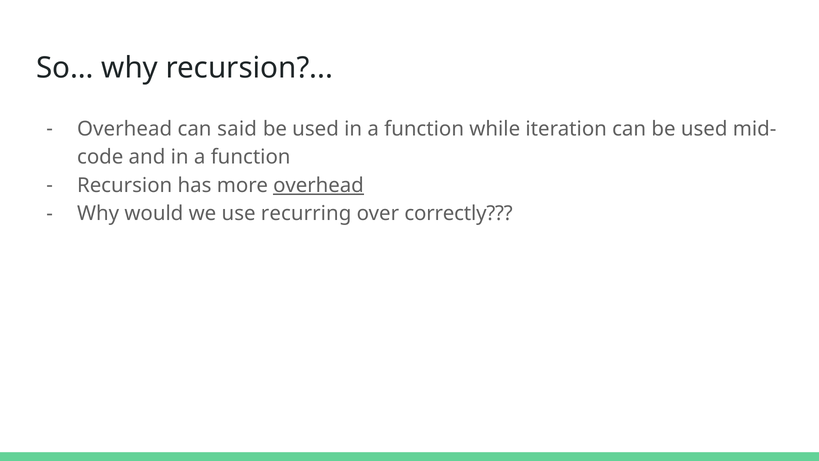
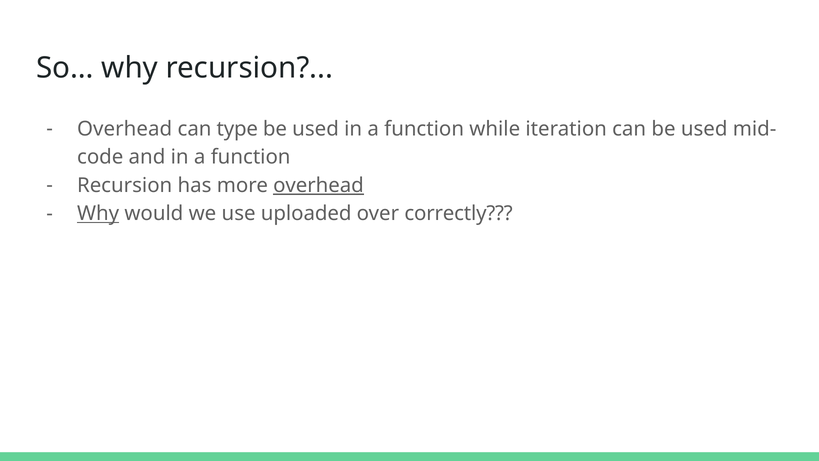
said: said -> type (237, 129)
Why underline: none -> present (98, 214)
recurring: recurring -> uploaded (306, 214)
